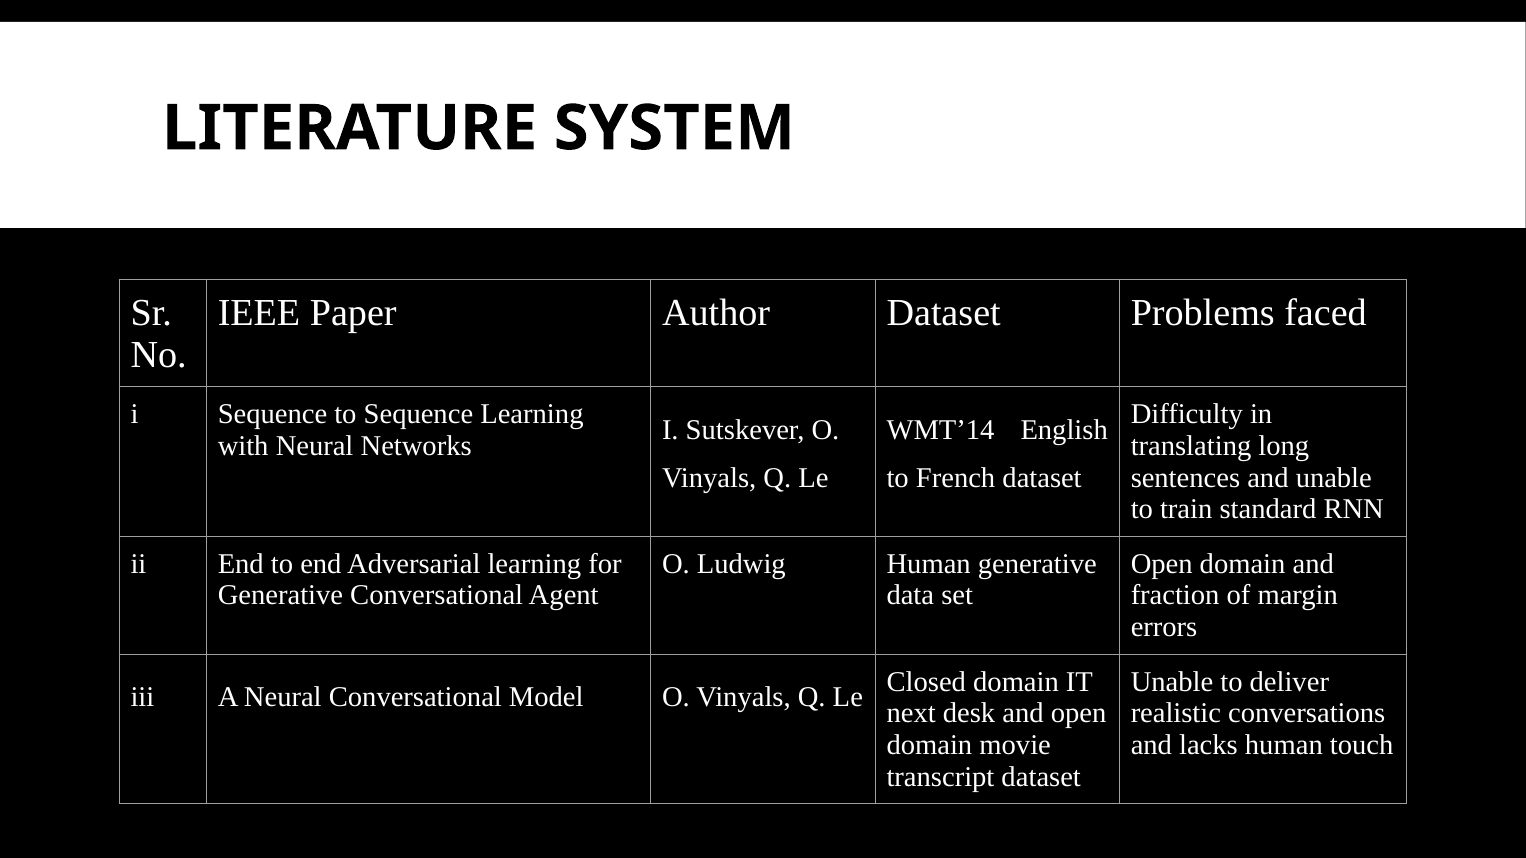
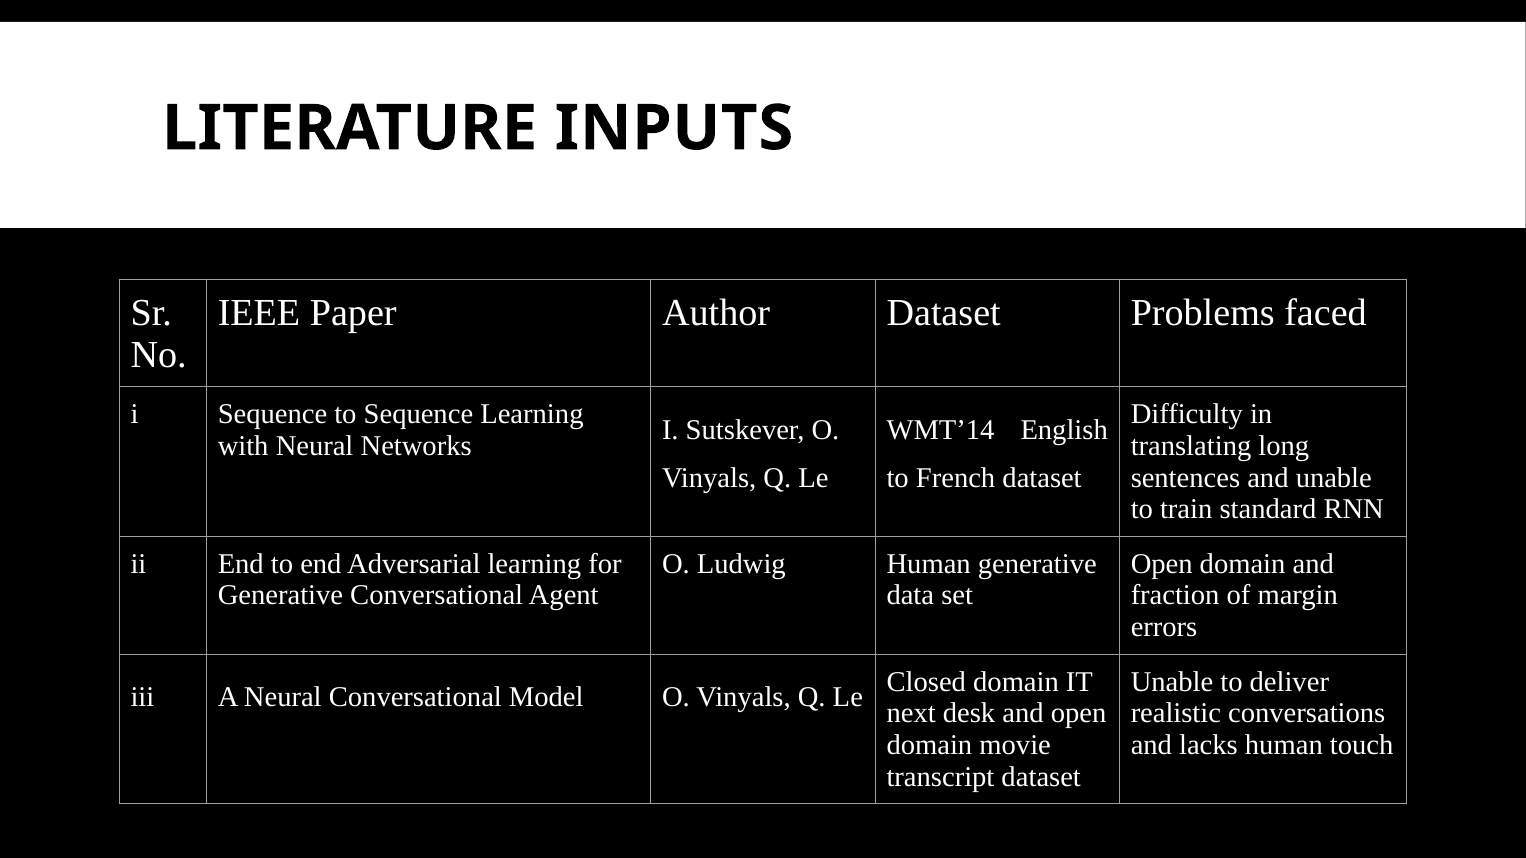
SYSTEM: SYSTEM -> INPUTS (674, 128)
